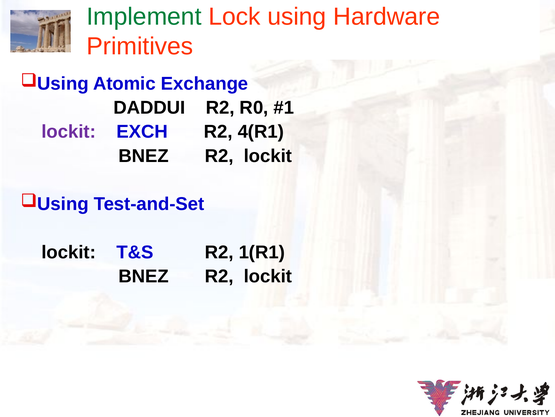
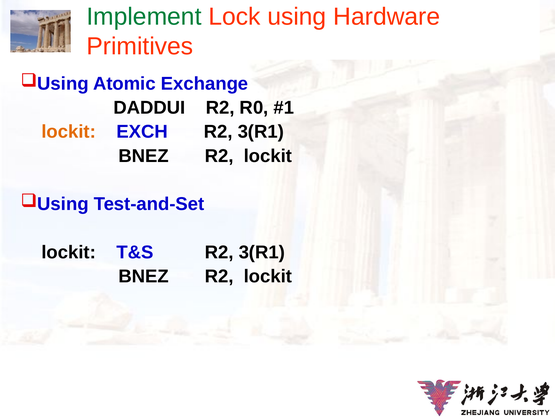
lockit colour: purple -> orange (69, 132)
EXCH R2 4(R1: 4(R1 -> 3(R1 (261, 132)
T&S R2 1(R1: 1(R1 -> 3(R1 (262, 252)
